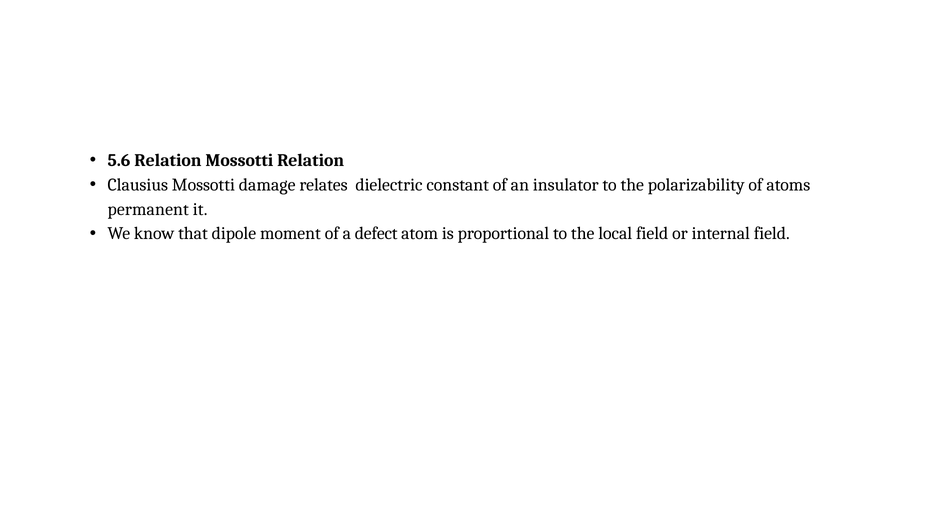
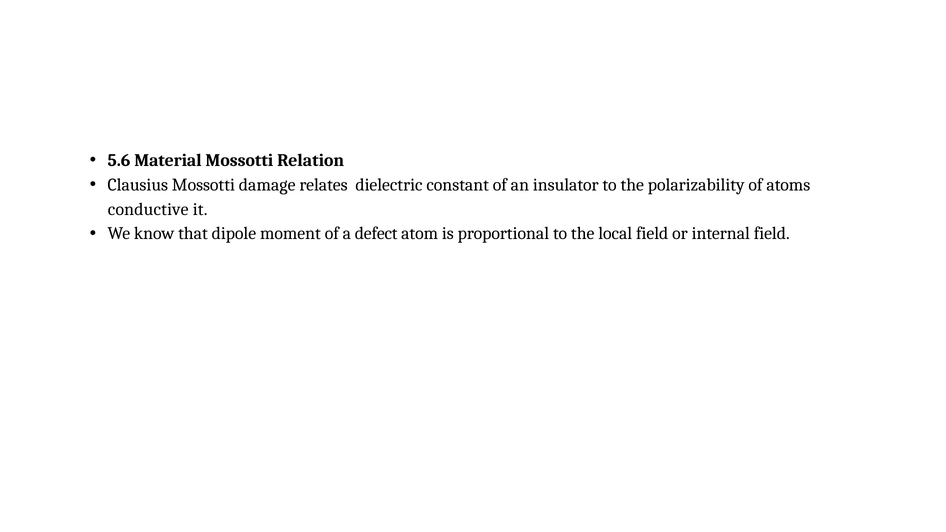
5.6 Relation: Relation -> Material (168, 160)
permanent: permanent -> conductive (148, 209)
